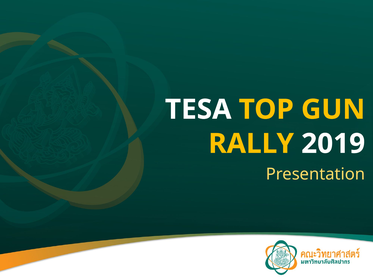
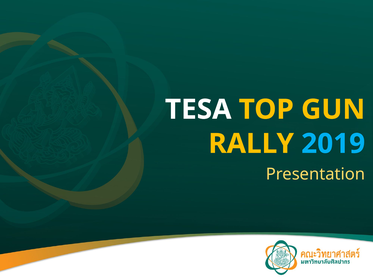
2019 colour: white -> light blue (333, 144)
